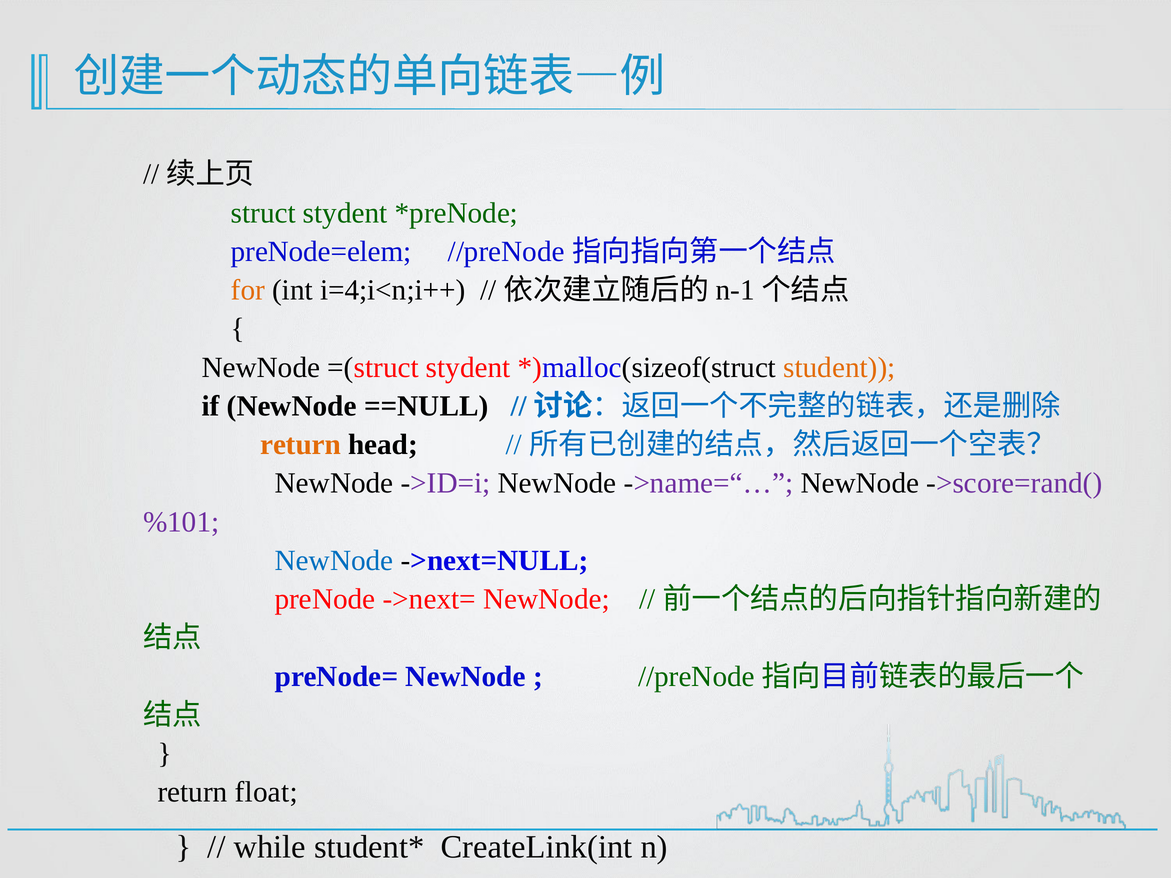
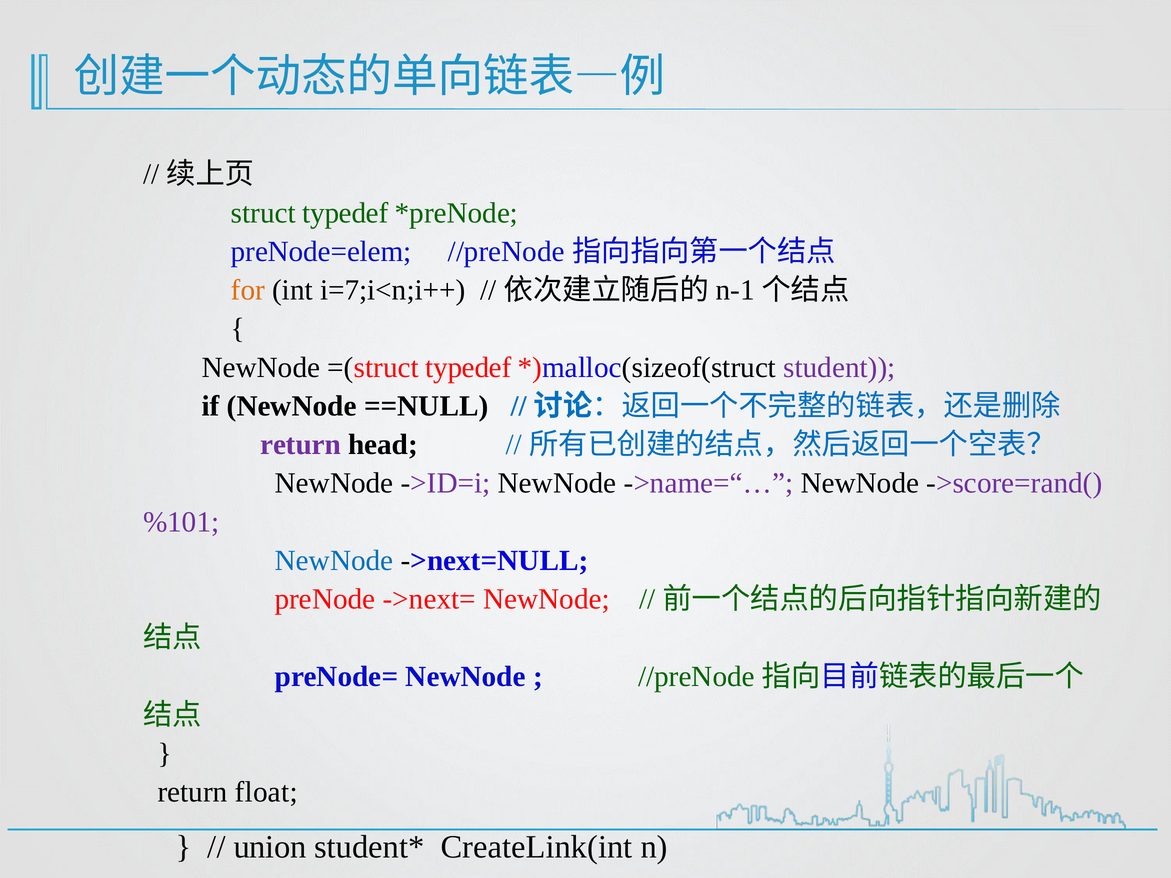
struct stydent: stydent -> typedef (345, 213)
i=4;i<n;i++: i=4;i<n;i++ -> i=7;i<n;i++ (393, 290)
=(struct stydent: stydent -> typedef (468, 368)
student colour: orange -> purple (839, 368)
return colour: orange -> purple (301, 445)
while: while -> union (270, 847)
